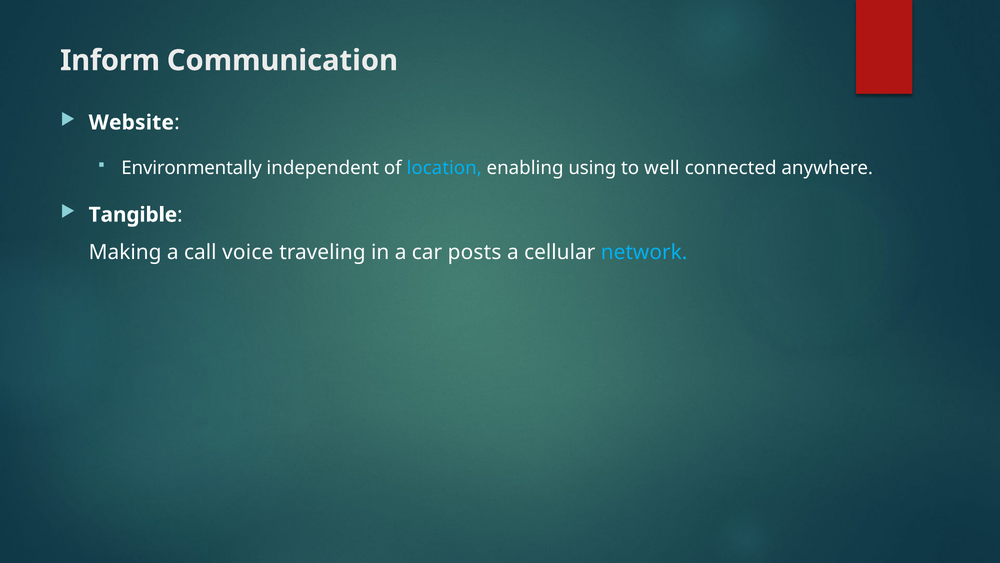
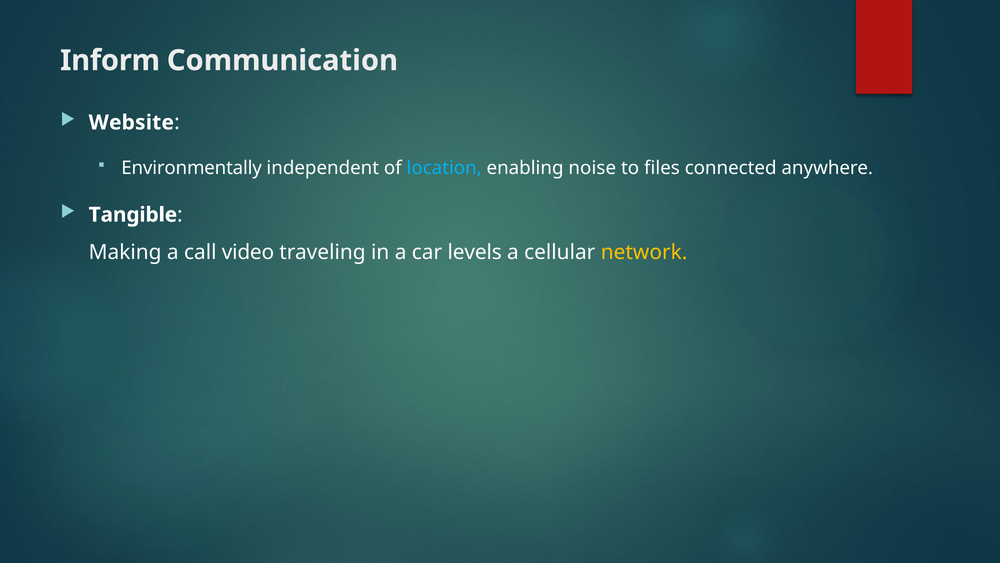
using: using -> noise (592, 168)
well: well -> files (662, 168)
voice: voice -> video (248, 252)
posts: posts -> levels (475, 252)
network colour: light blue -> yellow (644, 252)
